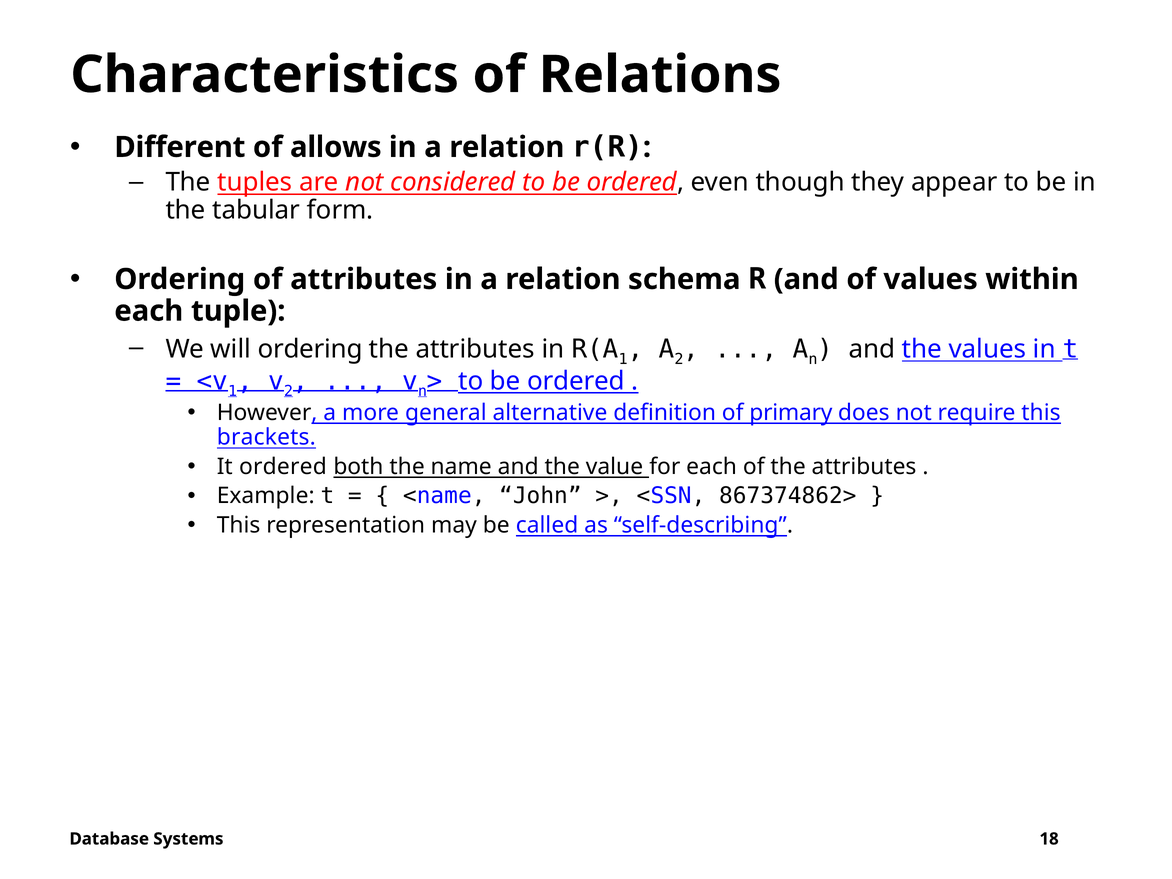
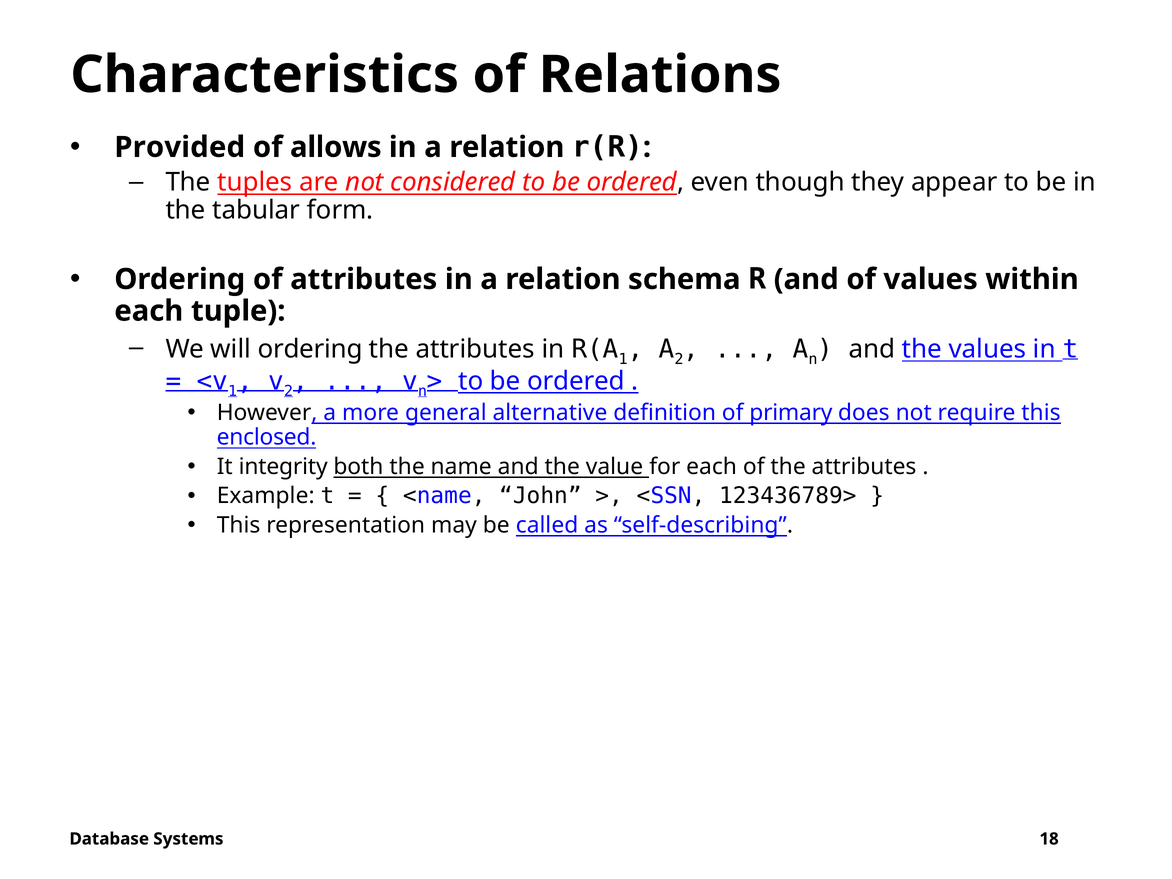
Different: Different -> Provided (180, 147)
brackets: brackets -> enclosed (267, 437)
It ordered: ordered -> integrity (283, 467)
867374862>: 867374862> -> 123436789> (788, 496)
